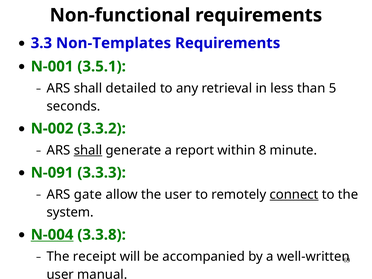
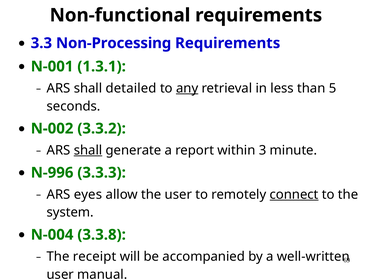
Non-Templates: Non-Templates -> Non-Processing (114, 43)
3.5.1: 3.5.1 -> 1.3.1 (102, 66)
any underline: none -> present (187, 88)
8: 8 -> 3 (263, 150)
N-091: N-091 -> N-996 (52, 173)
gate: gate -> eyes (88, 194)
N-004 underline: present -> none (52, 235)
